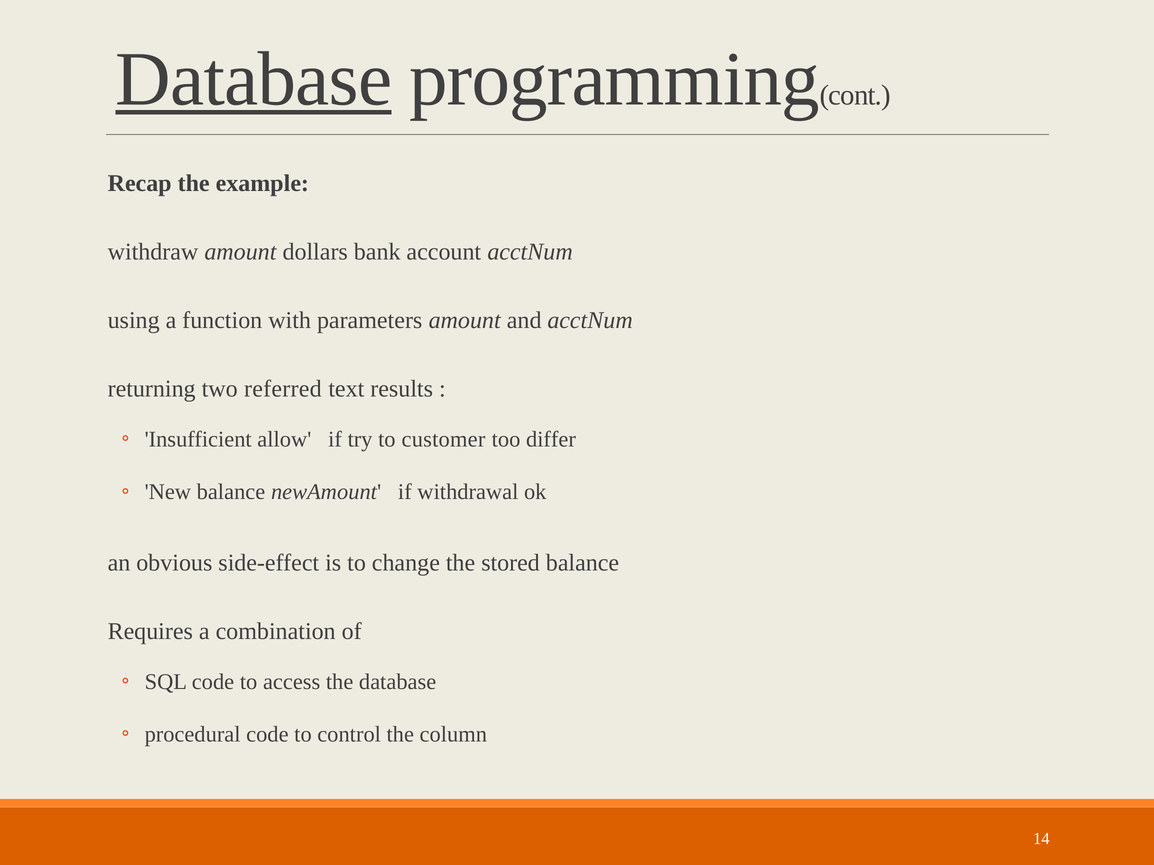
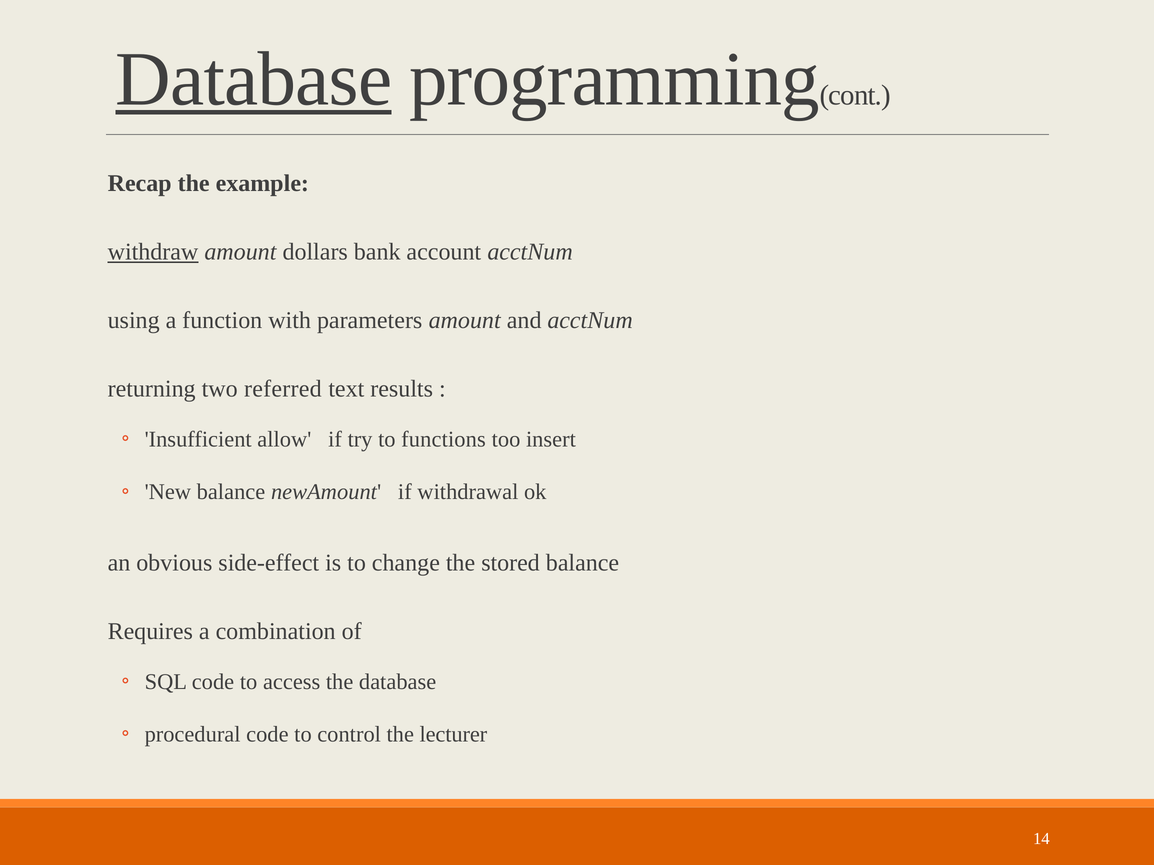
withdraw underline: none -> present (153, 252)
customer: customer -> functions (444, 440)
differ: differ -> insert (551, 440)
column: column -> lecturer (453, 735)
